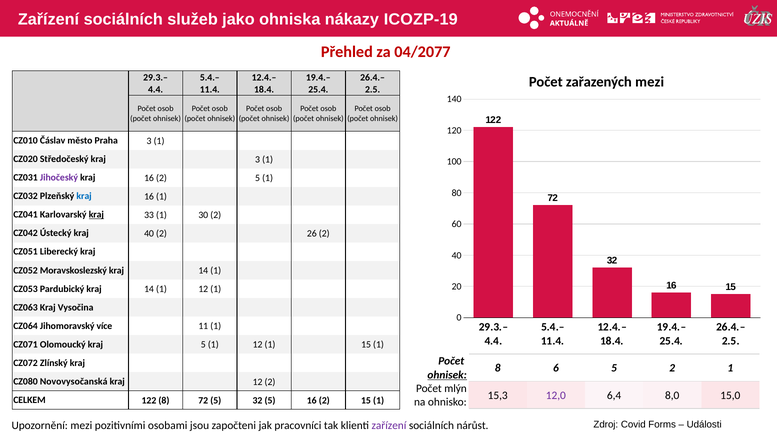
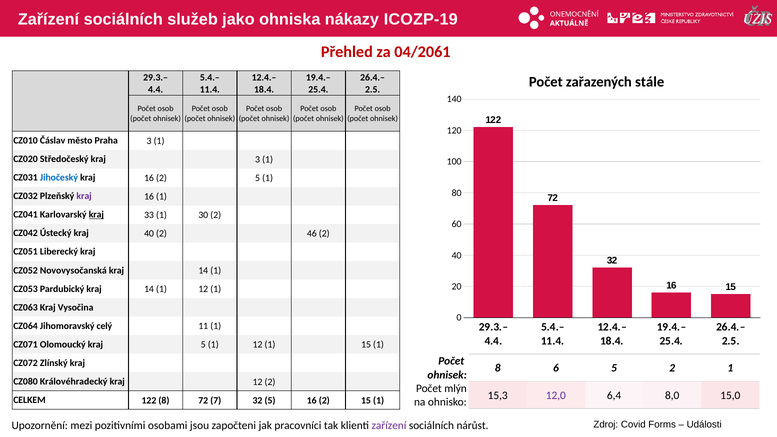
04/2077: 04/2077 -> 04/2061 (422, 52)
zařazených mezi: mezi -> stále (650, 82)
Jihočeský colour: purple -> blue (59, 178)
kraj colour: blue -> purple (84, 196)
26: 26 -> 46 (312, 234)
Moravskoslezský: Moravskoslezský -> Novovysočanská (73, 270)
více: více -> celý (104, 326)
ohnisek underline: present -> none (447, 375)
Novovysočanská: Novovysočanská -> Královéhradecký (74, 382)
72 5: 5 -> 7 (216, 400)
